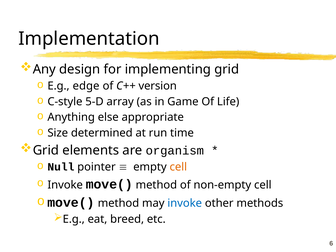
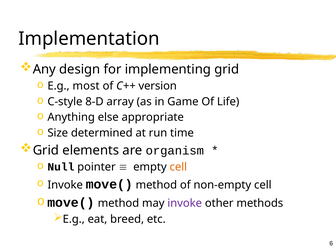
edge: edge -> most (86, 86)
5-D: 5-D -> 8-D (94, 102)
invoke colour: blue -> purple (185, 203)
